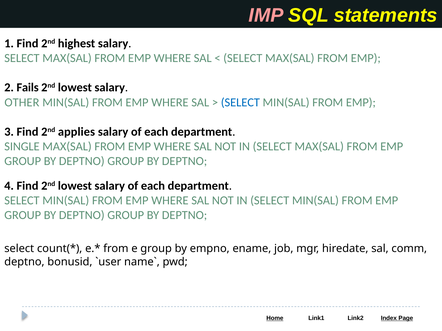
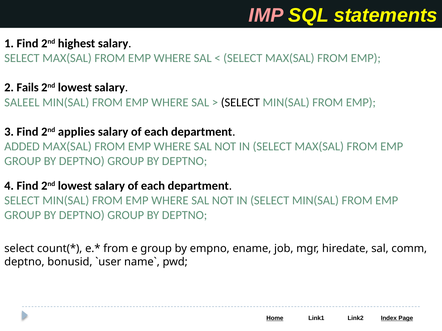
OTHER: OTHER -> SALEEL (22, 102)
SELECT colour: blue -> black (240, 102)
SINGLE: SINGLE -> ADDED (22, 147)
